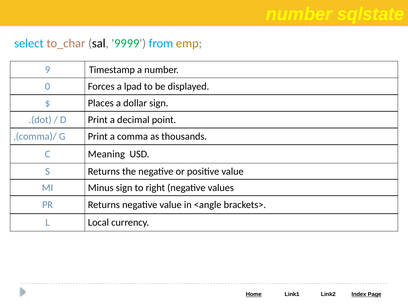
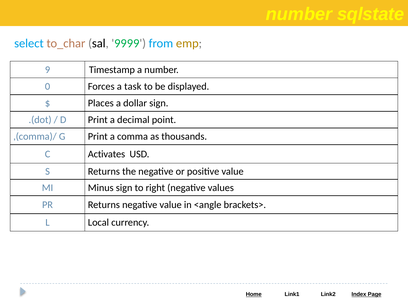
lpad: lpad -> task (133, 86)
Meaning: Meaning -> Activates (106, 154)
